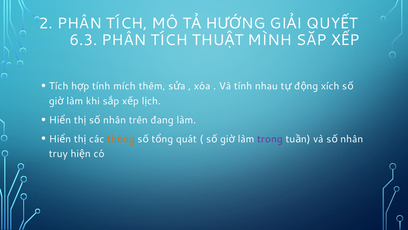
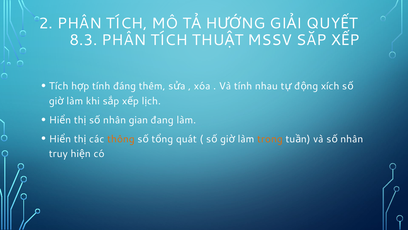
6.3: 6.3 -> 8.3 (83, 40)
MÌNH: MÌNH -> MSSV (270, 40)
mích: mích -> đáng (125, 86)
trên: trên -> gian (138, 120)
trong colour: purple -> orange (270, 139)
